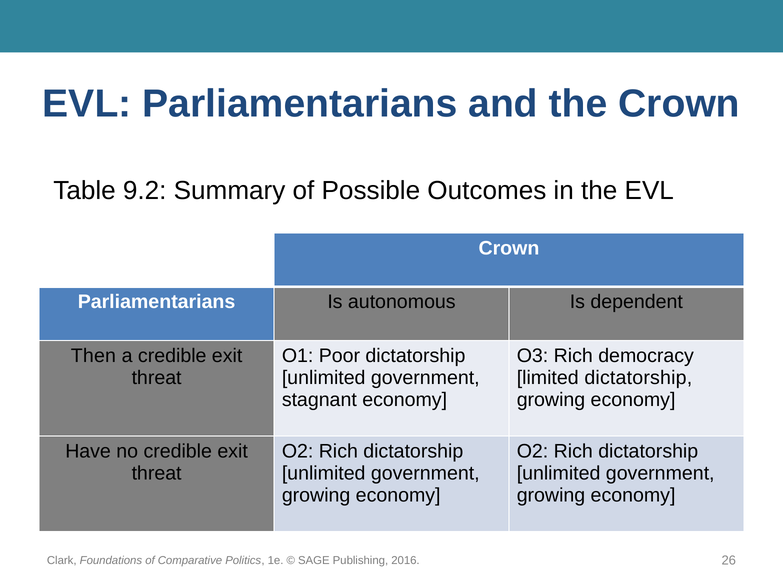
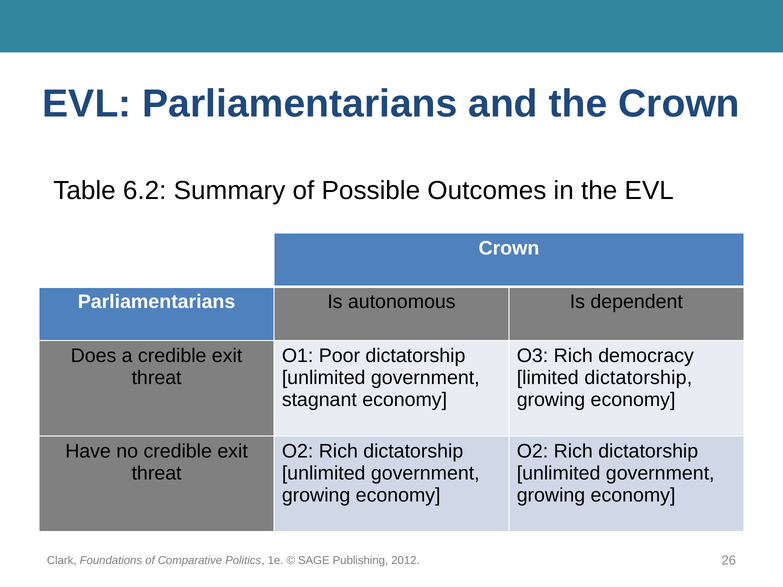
9.2: 9.2 -> 6.2 (145, 191)
Then: Then -> Does (93, 356)
2016: 2016 -> 2012 (405, 561)
